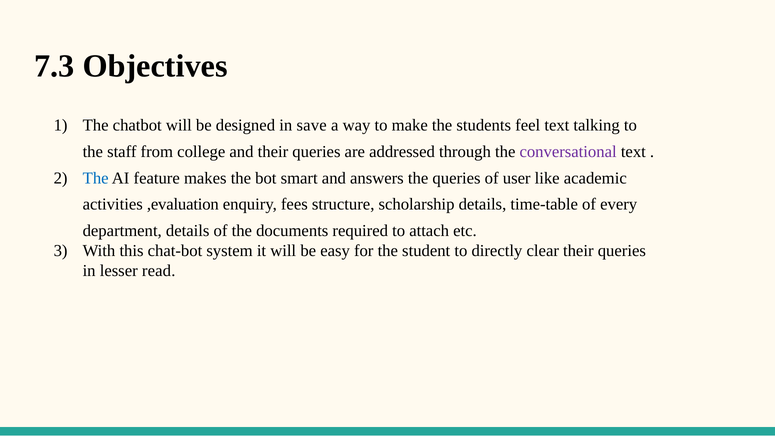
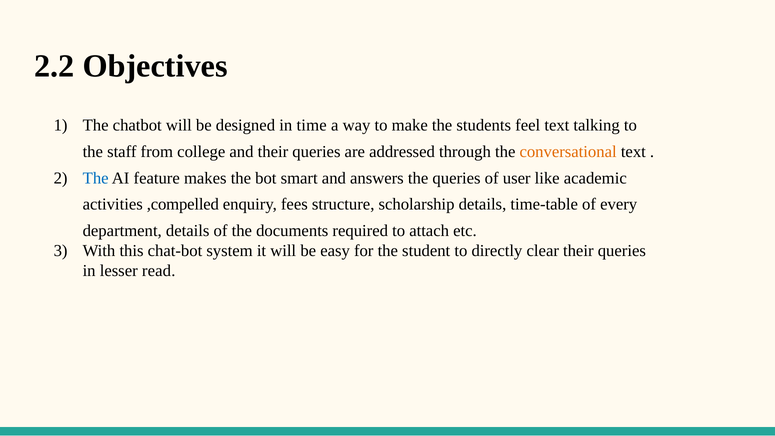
7.3: 7.3 -> 2.2 (54, 66)
save: save -> time (312, 125)
conversational colour: purple -> orange (568, 152)
,evaluation: ,evaluation -> ,compelled (183, 205)
